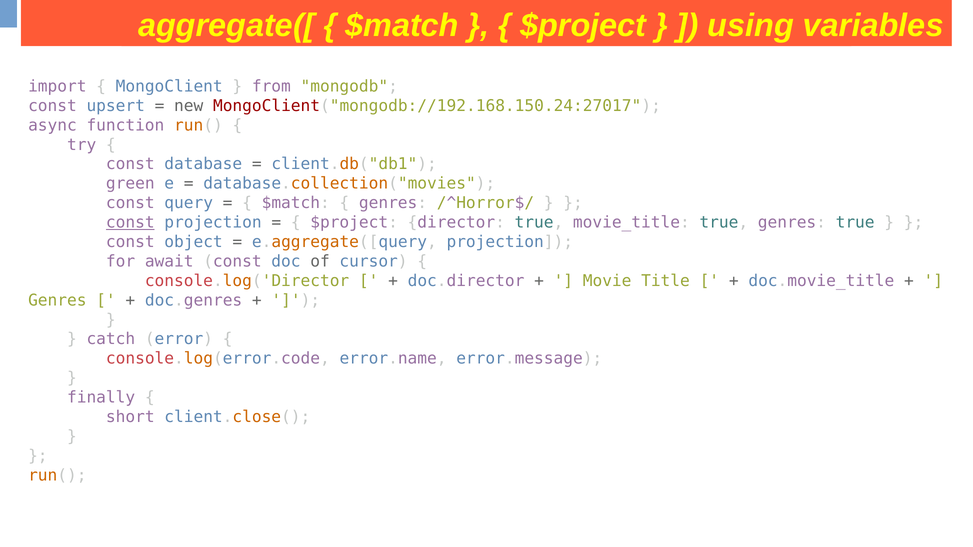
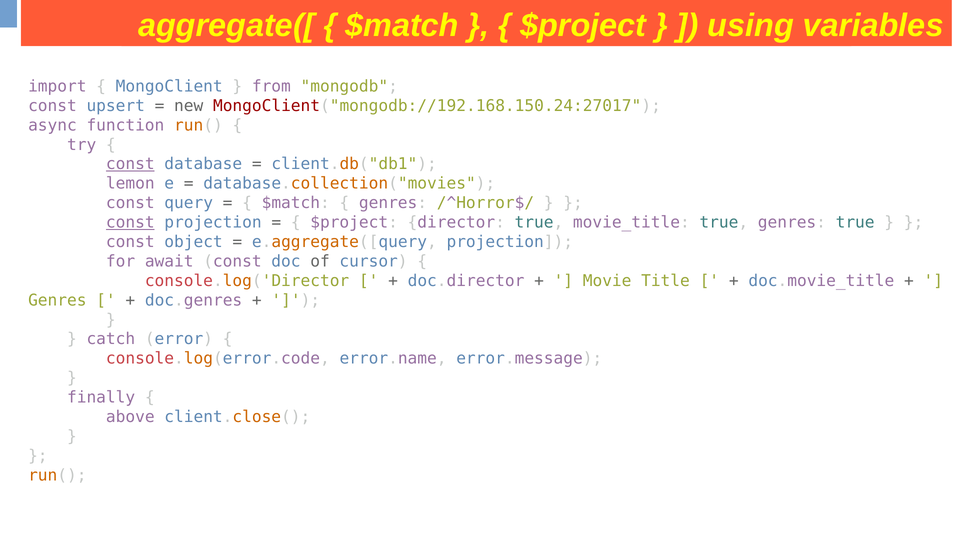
const underline: none -> present (130, 164)
green: green -> lemon (130, 184)
short: short -> above (130, 417)
